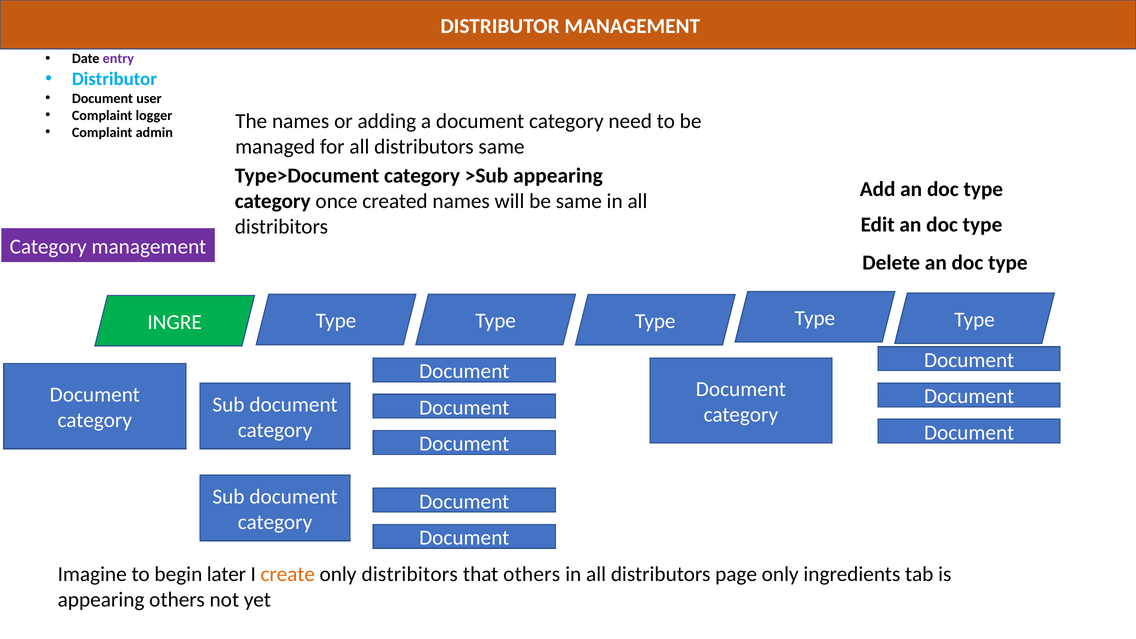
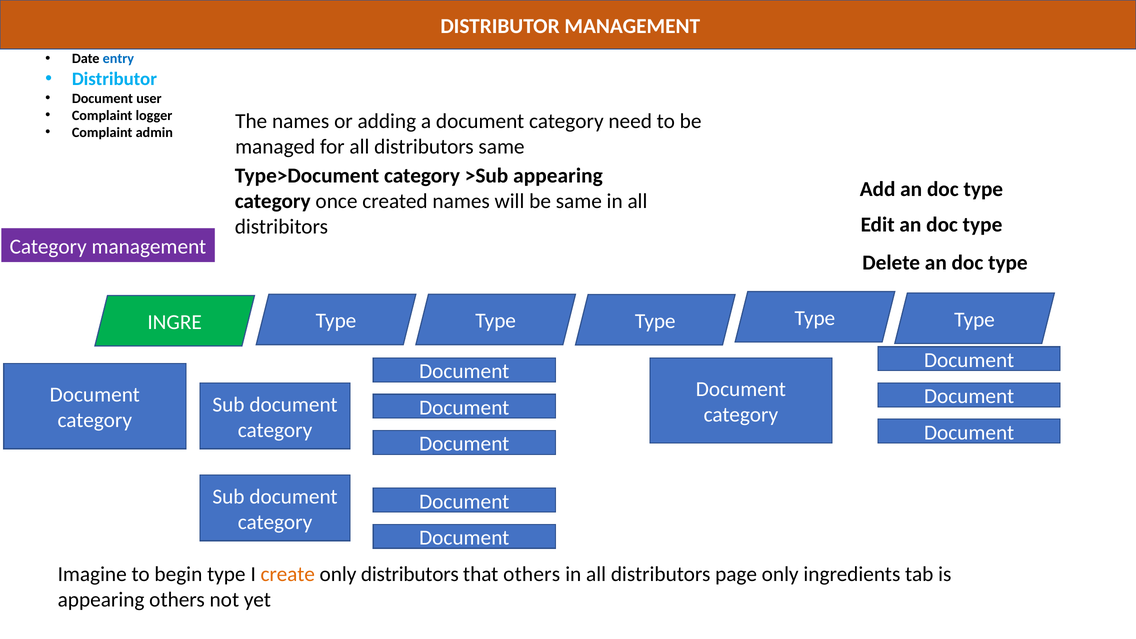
entry colour: purple -> blue (118, 59)
begin later: later -> type (226, 574)
only distribitors: distribitors -> distributors (410, 574)
